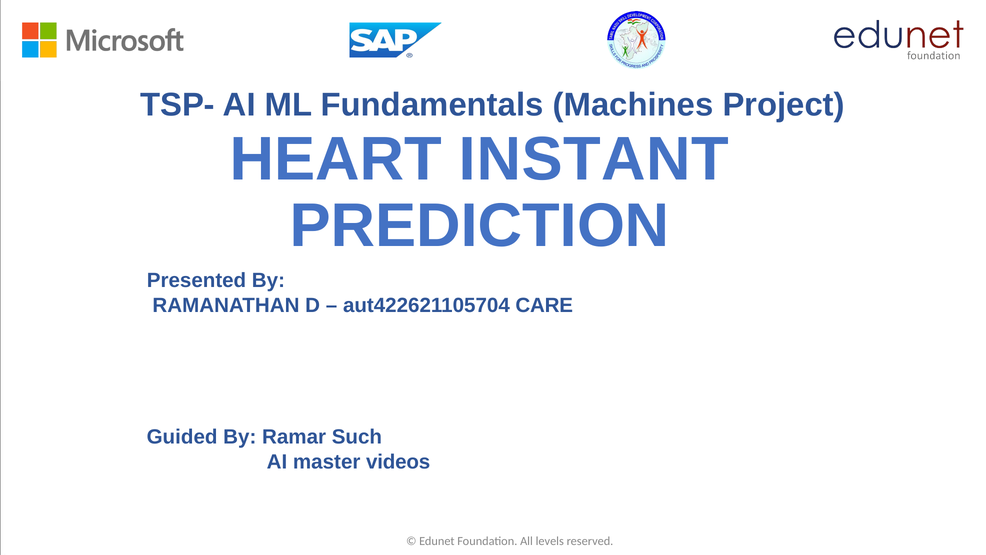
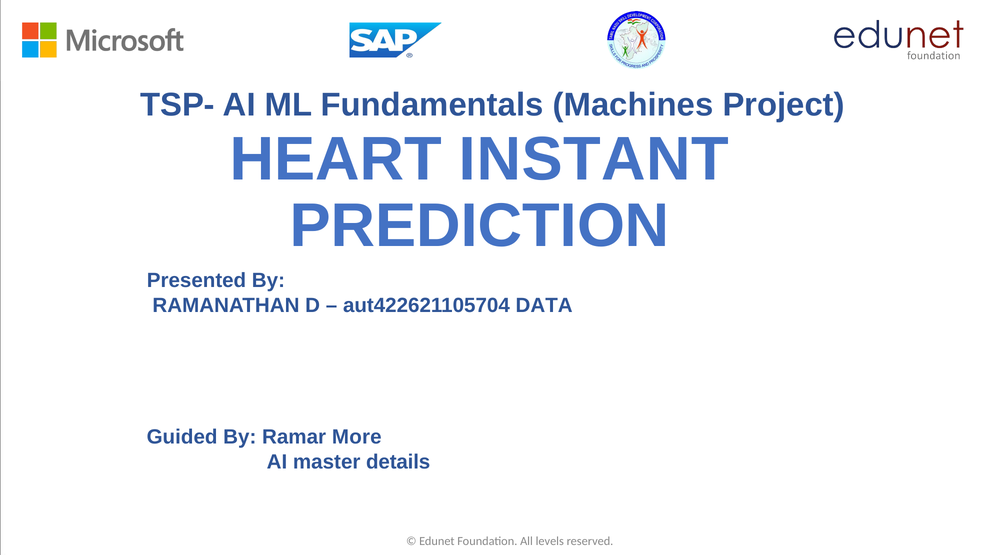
CARE: CARE -> DATA (544, 305)
Such: Such -> More (357, 437)
videos: videos -> details (398, 461)
